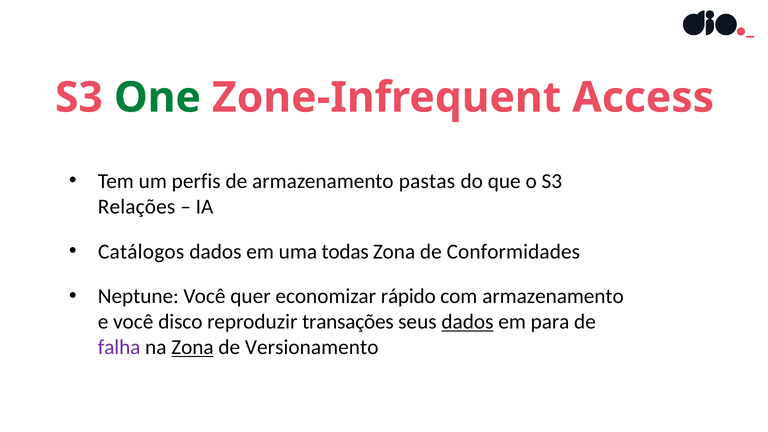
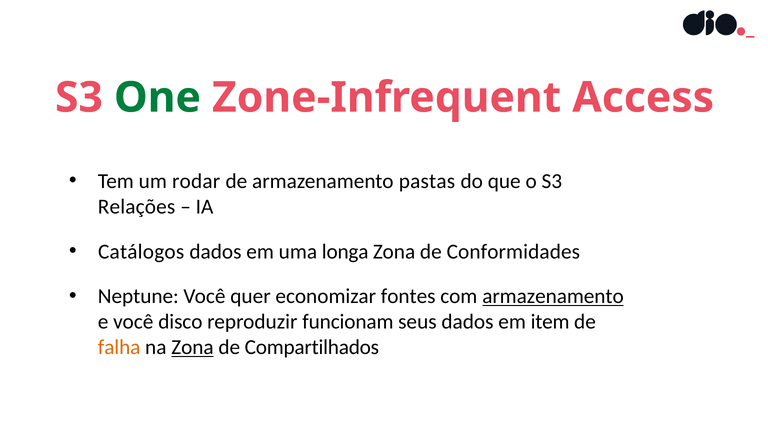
perfis: perfis -> rodar (196, 181)
todas: todas -> longa (345, 251)
rápido: rápido -> fontes (408, 296)
armazenamento underline: none -> present (553, 296)
transações: transações -> funcionam (348, 322)
dados underline: present -> none (467, 322)
para: para -> item (550, 322)
falha colour: purple -> orange (119, 347)
Versionamento: Versionamento -> Compartilhados (312, 347)
